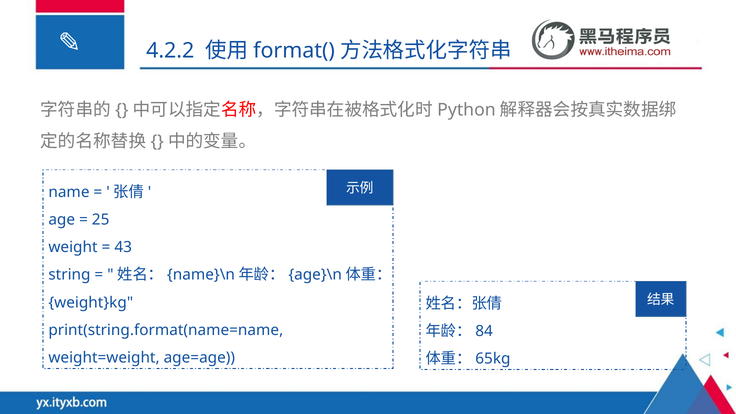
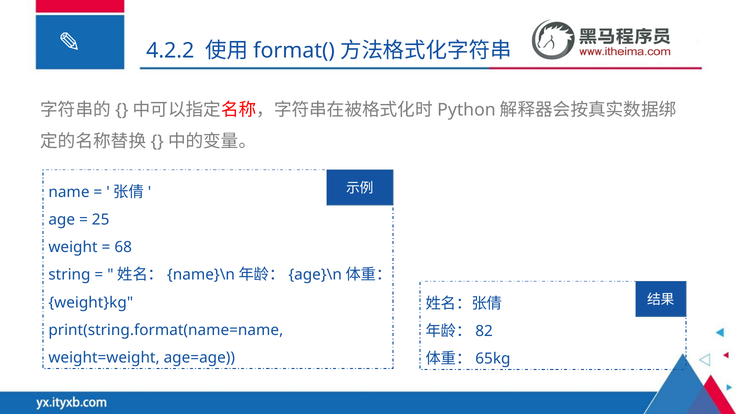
43: 43 -> 68 (123, 247)
84: 84 -> 82 (484, 331)
